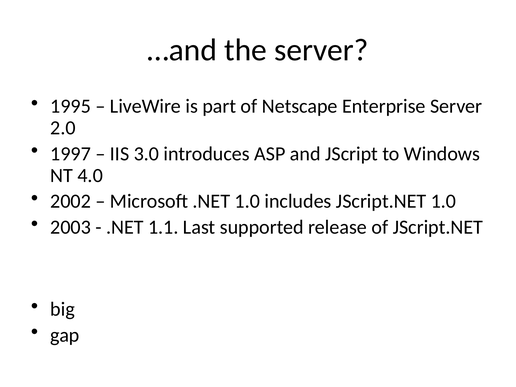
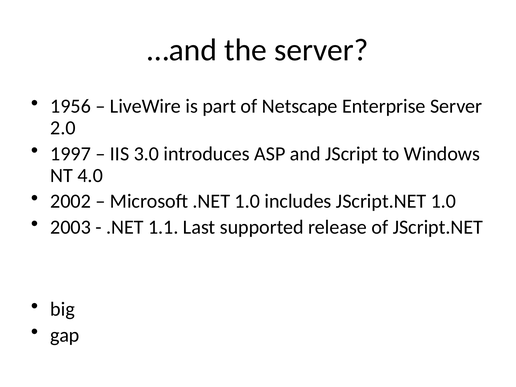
1995: 1995 -> 1956 (71, 106)
